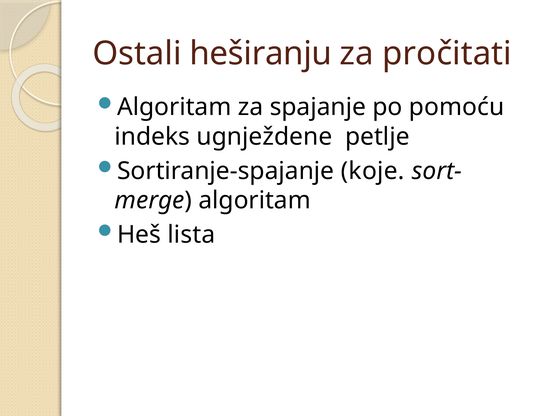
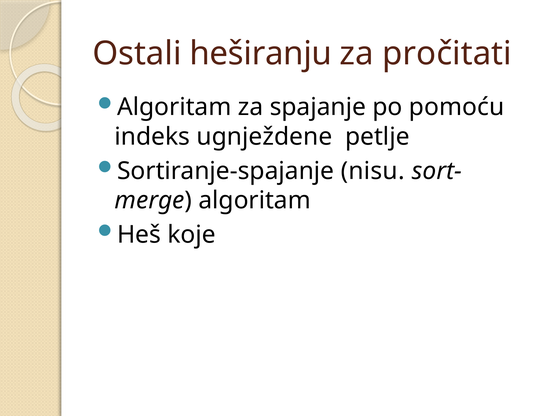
koje: koje -> nisu (373, 171)
lista: lista -> koje (191, 234)
